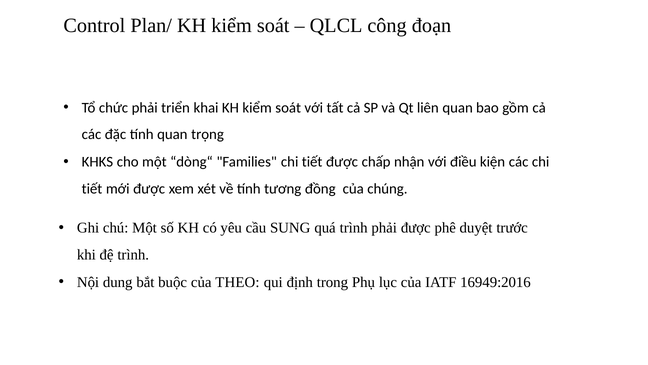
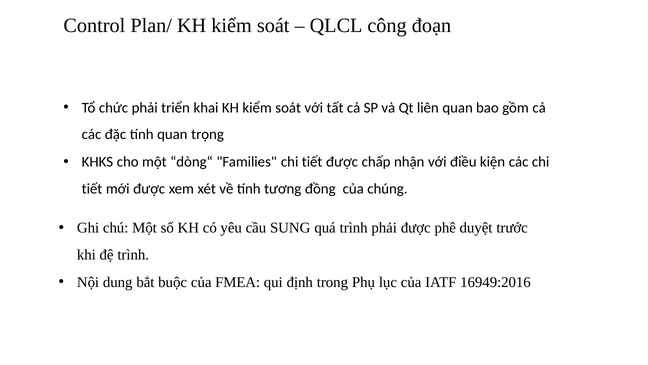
THEO: THEO -> FMEA (238, 282)
